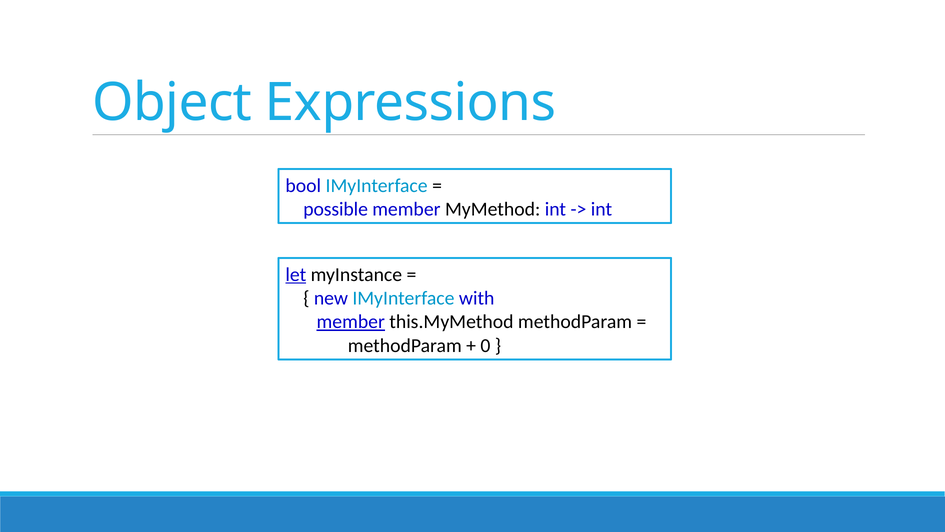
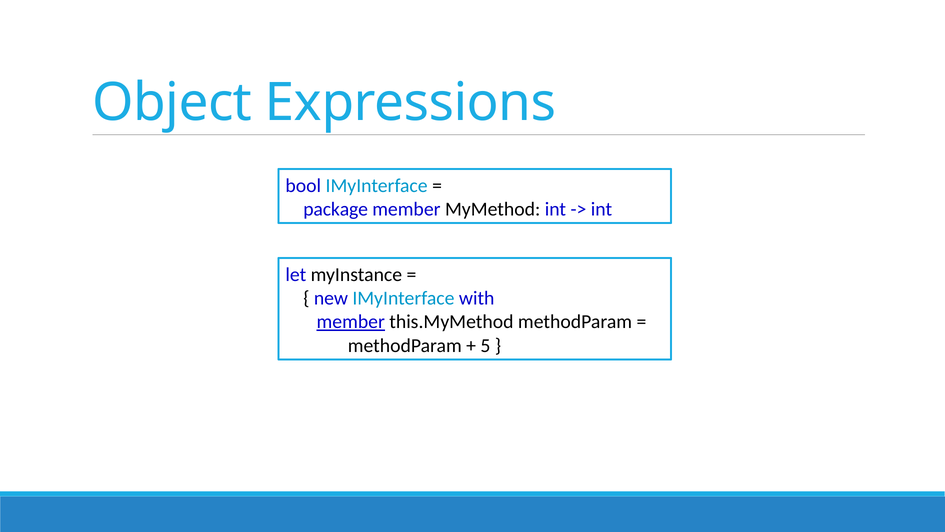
possible: possible -> package (336, 209)
let underline: present -> none (296, 274)
0: 0 -> 5 (485, 345)
